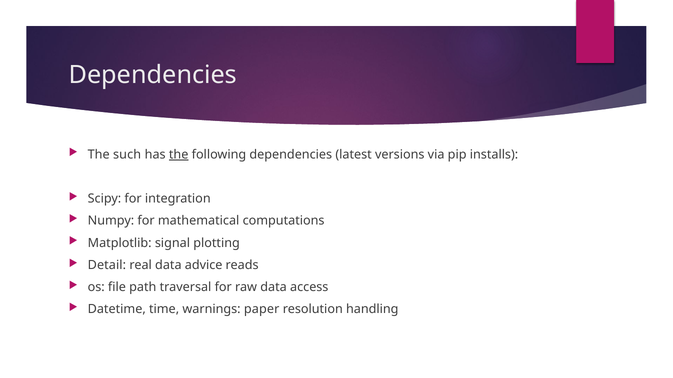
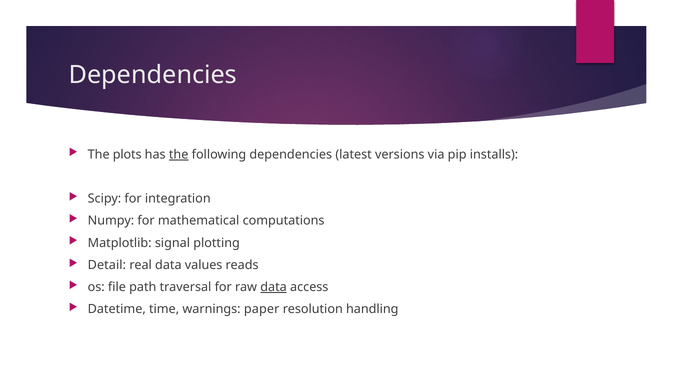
such: such -> plots (127, 155)
advice: advice -> values (204, 265)
data underline: none -> present (274, 288)
